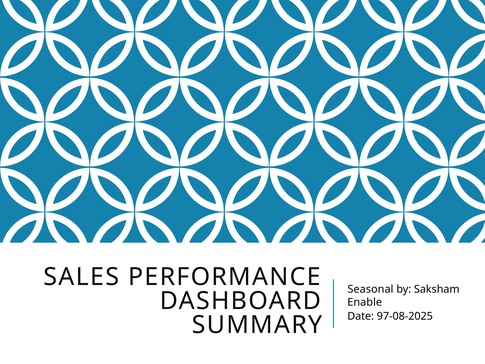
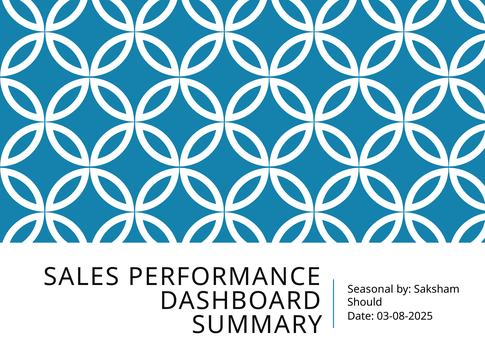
Enable: Enable -> Should (365, 302)
97-08-2025: 97-08-2025 -> 03-08-2025 (405, 316)
